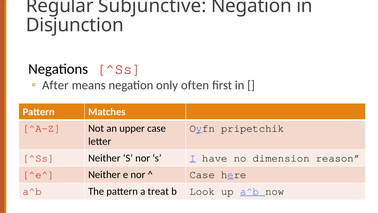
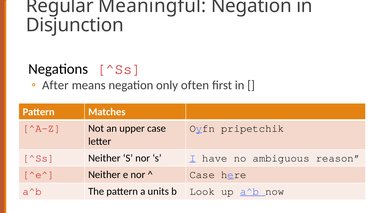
Subjunctive: Subjunctive -> Meaningful (152, 6)
dimension: dimension -> ambiguous (281, 158)
treat: treat -> units (158, 191)
